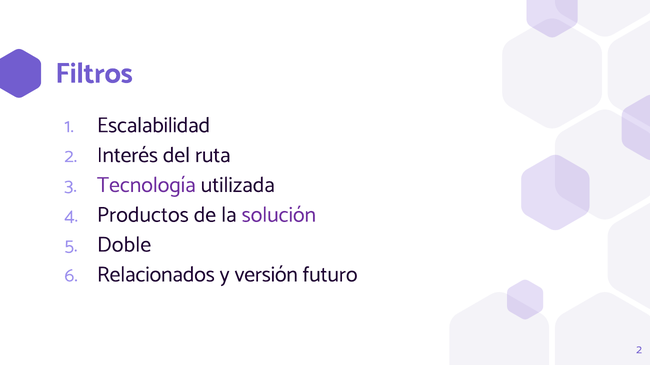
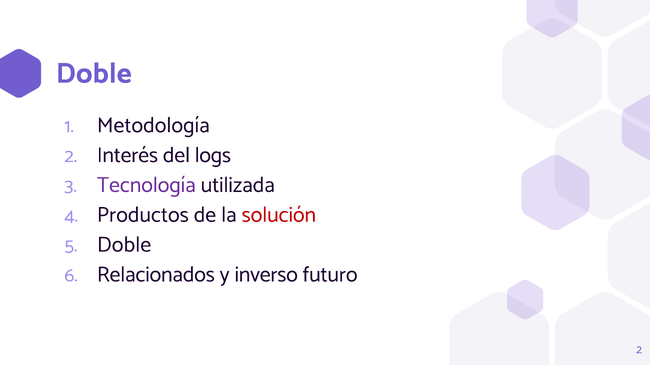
Filtros: Filtros -> Doble (94, 73)
Escalabilidad: Escalabilidad -> Metodología (153, 125)
ruta: ruta -> logs (213, 155)
solución colour: purple -> red (279, 215)
versión: versión -> inverso (266, 275)
